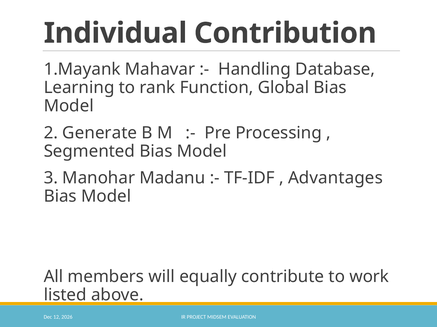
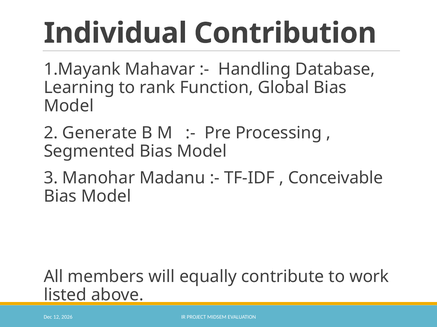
Advantages: Advantages -> Conceivable (336, 178)
